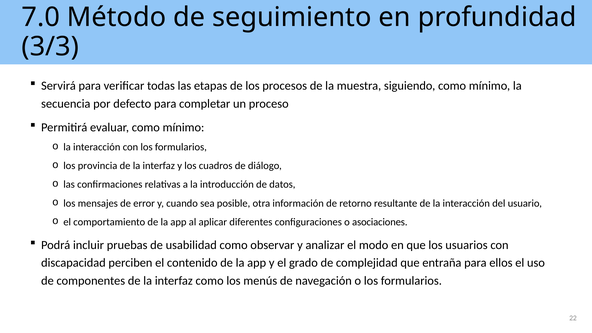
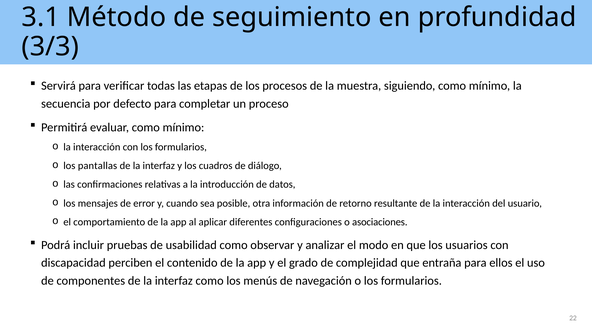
7.0: 7.0 -> 3.1 (41, 17)
provincia: provincia -> pantallas (98, 166)
